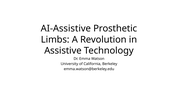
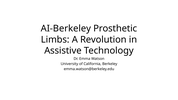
AI-Assistive: AI-Assistive -> AI-Berkeley (66, 28)
